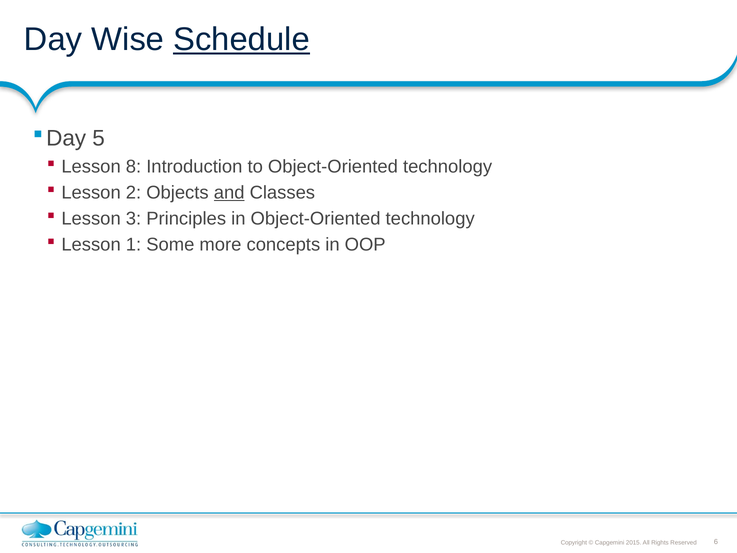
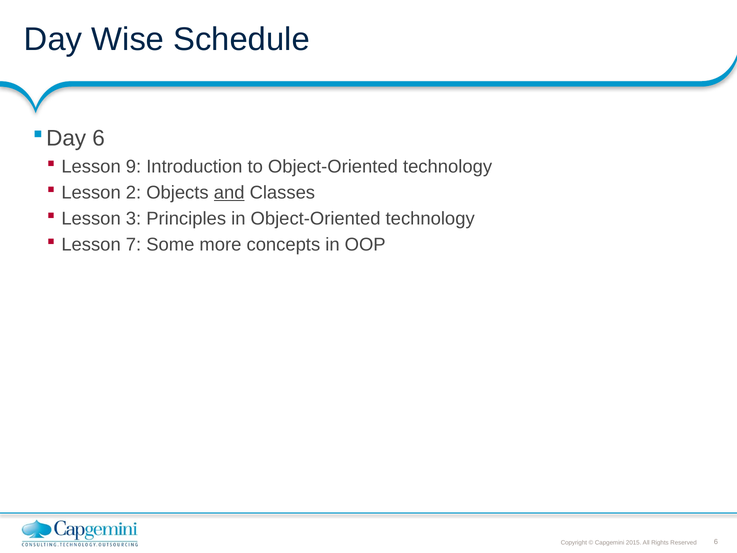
Schedule underline: present -> none (242, 40)
5: 5 -> 6 (99, 138)
8: 8 -> 9 (134, 167)
1: 1 -> 7 (134, 245)
